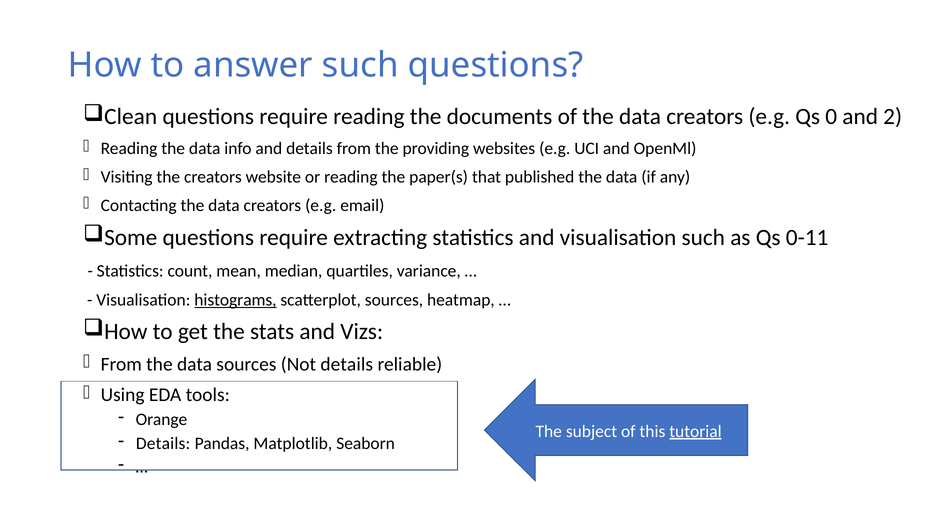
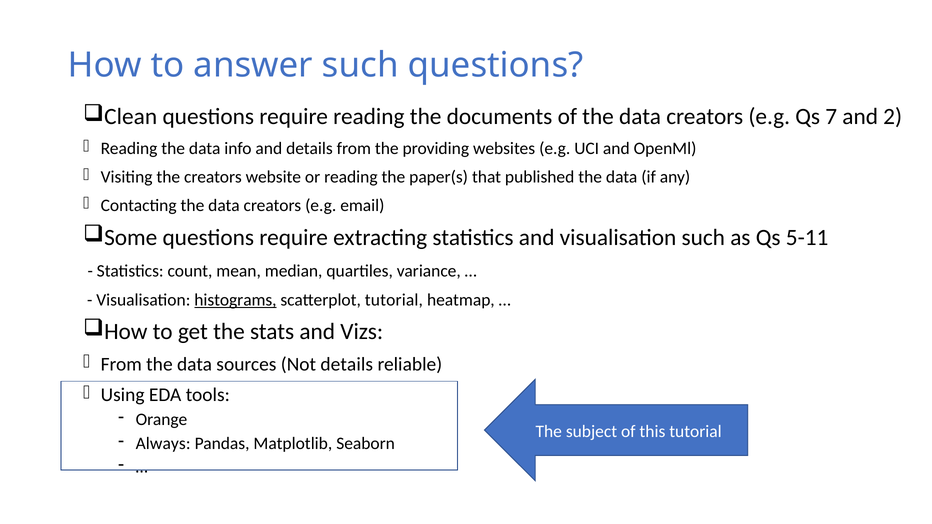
0: 0 -> 7 (831, 117)
0-11: 0-11 -> 5-11 (807, 237)
scatterplot sources: sources -> tutorial (394, 300)
tutorial underline: present -> none (696, 431)
Details: Details -> Always (163, 444)
